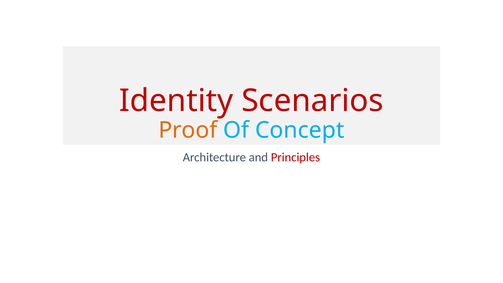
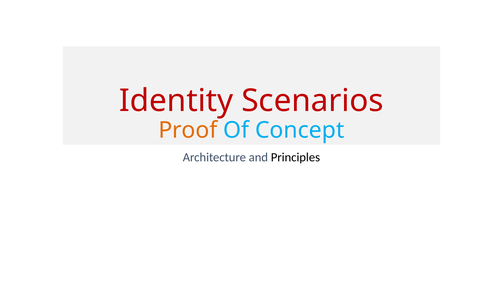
Principles colour: red -> black (295, 157)
